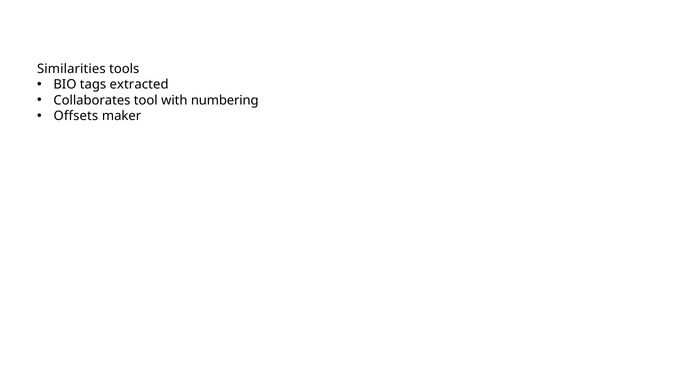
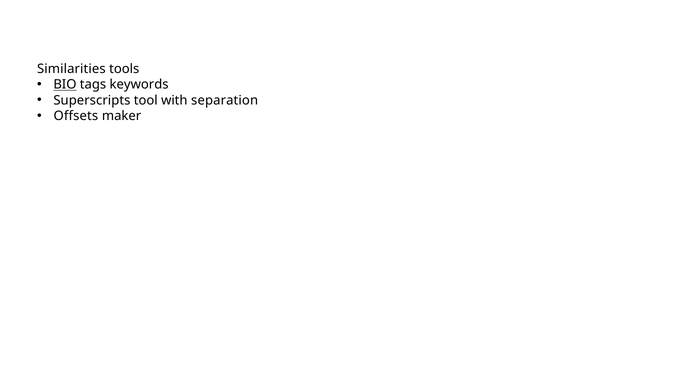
BIO underline: none -> present (65, 85)
extracted: extracted -> keywords (139, 85)
Collaborates: Collaborates -> Superscripts (92, 100)
numbering: numbering -> separation (225, 100)
